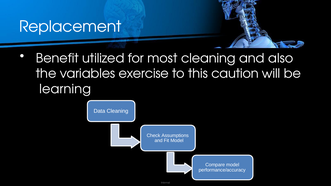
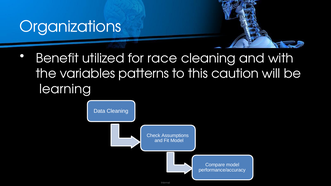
Replacement: Replacement -> Organizations (70, 27)
most: most -> race (162, 58)
also: also -> with (281, 58)
exercise: exercise -> patterns (144, 74)
